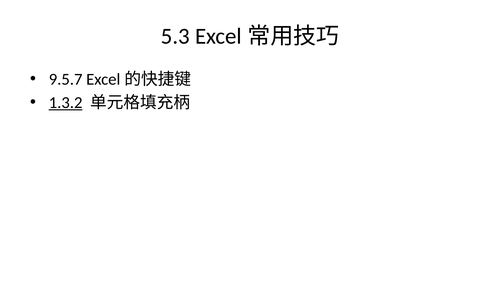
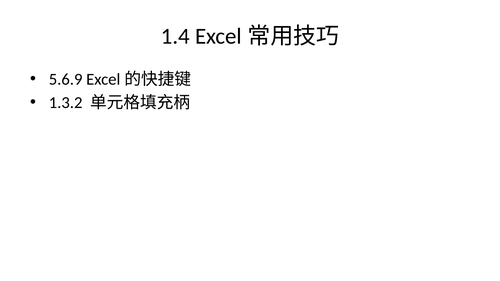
5.3: 5.3 -> 1.4 (175, 36)
9.5.7: 9.5.7 -> 5.6.9 (66, 79)
1.3.2 underline: present -> none (66, 103)
